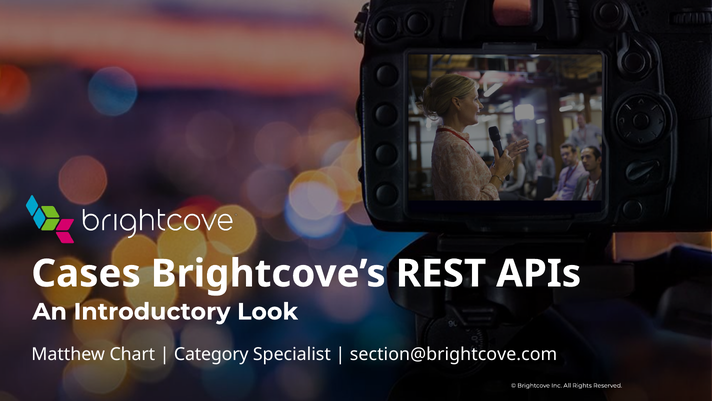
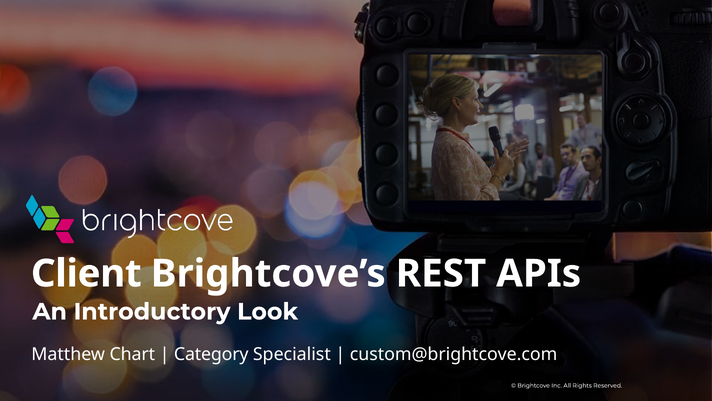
Cases: Cases -> Client (86, 273)
section@brightcove.com: section@brightcove.com -> custom@brightcove.com (454, 354)
